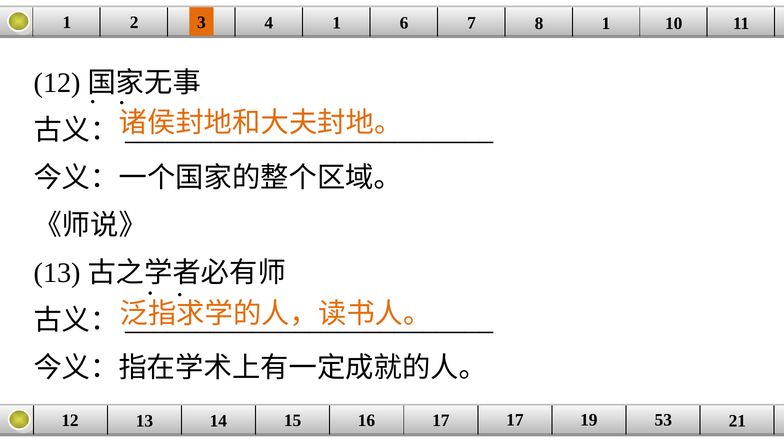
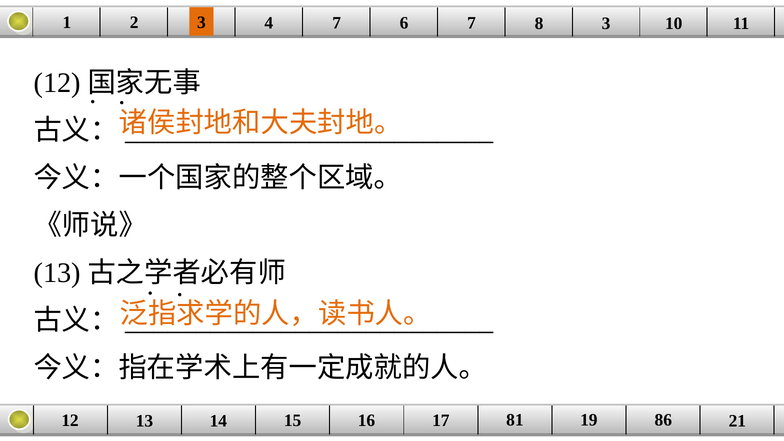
4 1: 1 -> 7 (337, 23)
8 1: 1 -> 3 (606, 23)
17 17: 17 -> 81 (515, 420)
53: 53 -> 86 (663, 420)
